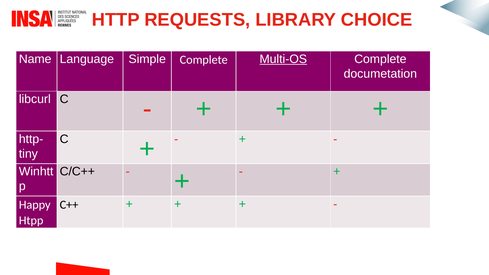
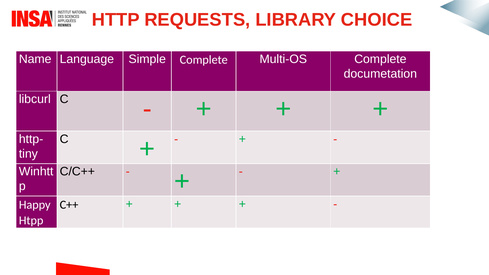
Multi-OS underline: present -> none (283, 59)
